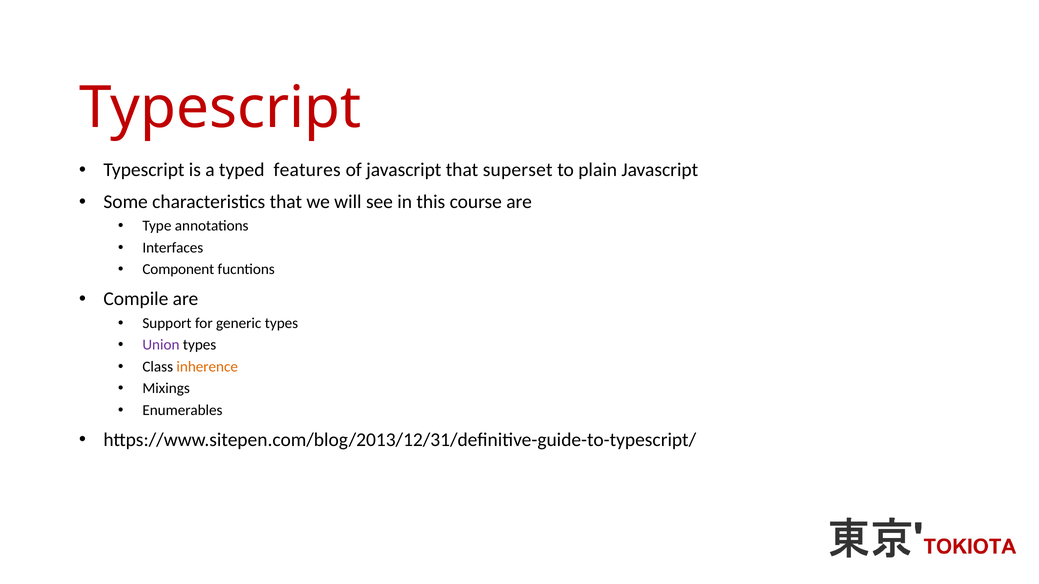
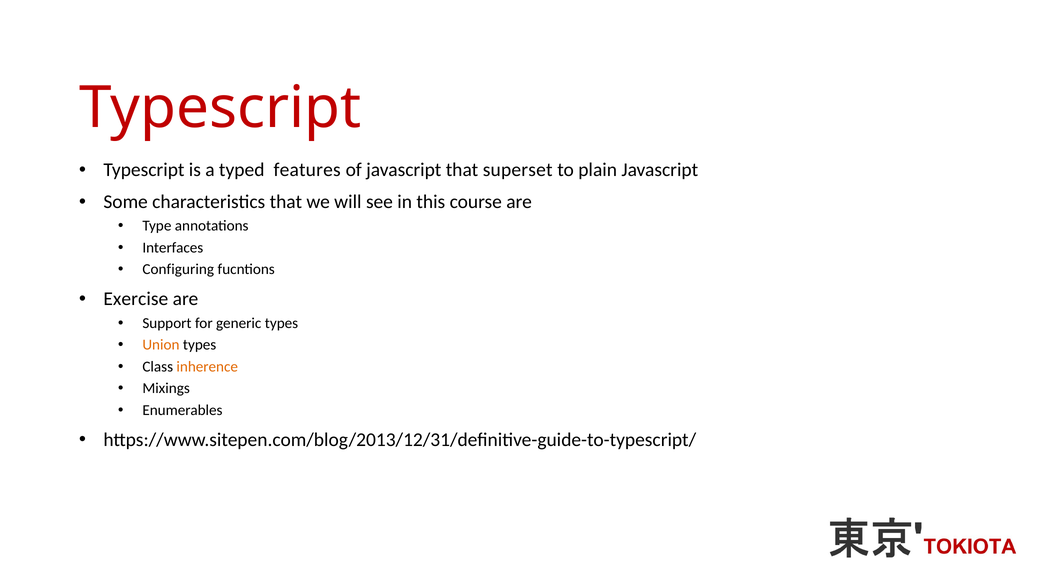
Component: Component -> Configuring (178, 270)
Compile: Compile -> Exercise (136, 299)
Union colour: purple -> orange (161, 345)
